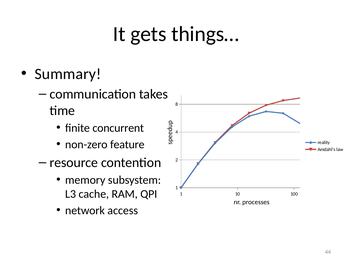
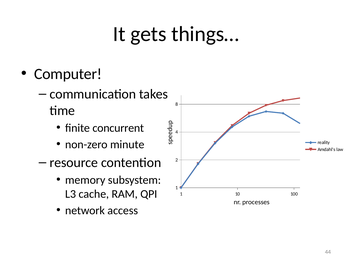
Summary: Summary -> Computer (68, 74)
feature: feature -> minute (127, 144)
